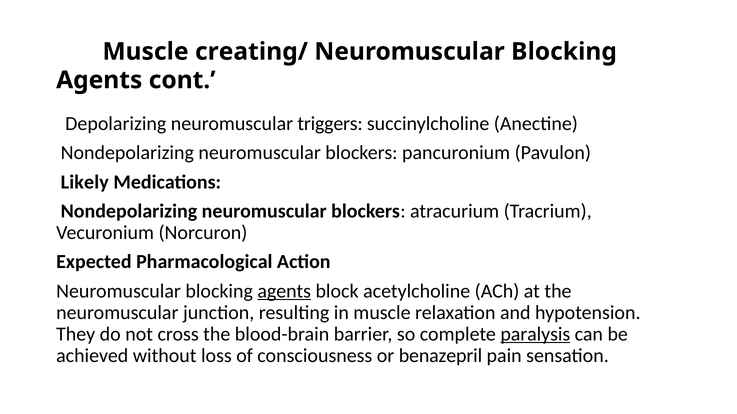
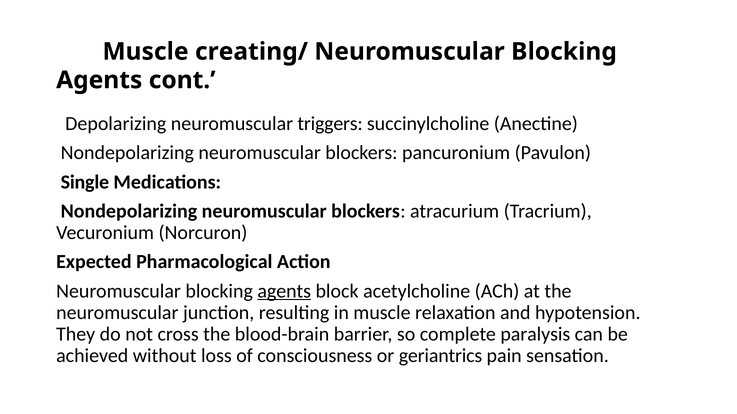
Likely: Likely -> Single (85, 182)
paralysis underline: present -> none (535, 335)
benazepril: benazepril -> geriantrics (441, 356)
